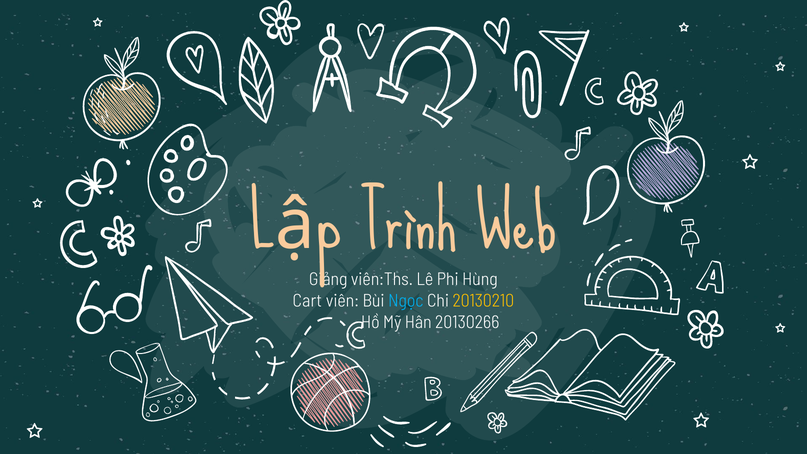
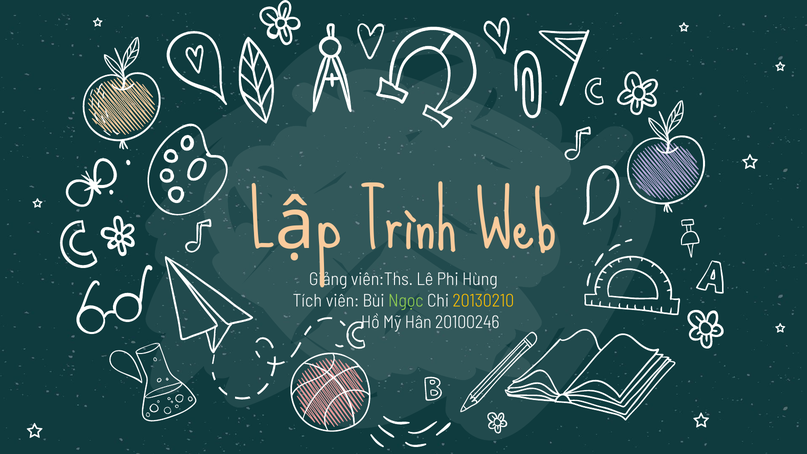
Cart: Cart -> Tích (307, 301)
Ngọc colour: light blue -> light green (406, 301)
20130266: 20130266 -> 20100246 (467, 322)
